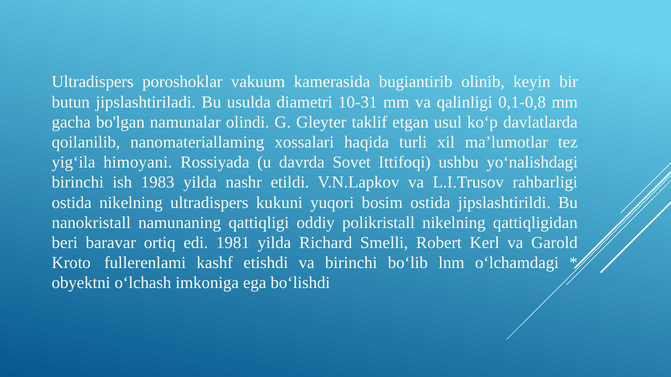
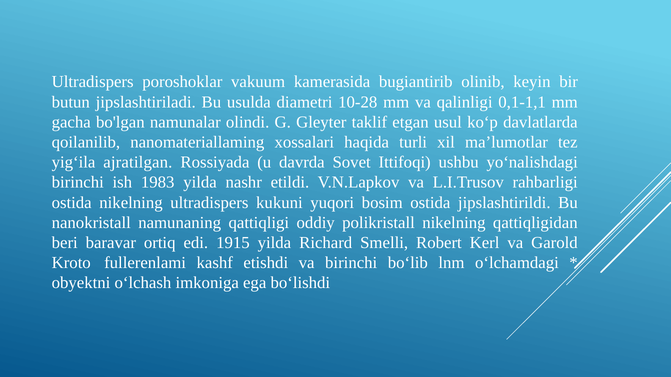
10-31: 10-31 -> 10-28 (358, 102)
0,1-0,8: 0,1-0,8 -> 0,1-1,1 (522, 102)
himoyani: himoyani -> ajratilgan (138, 163)
1981: 1981 -> 1915 (233, 243)
